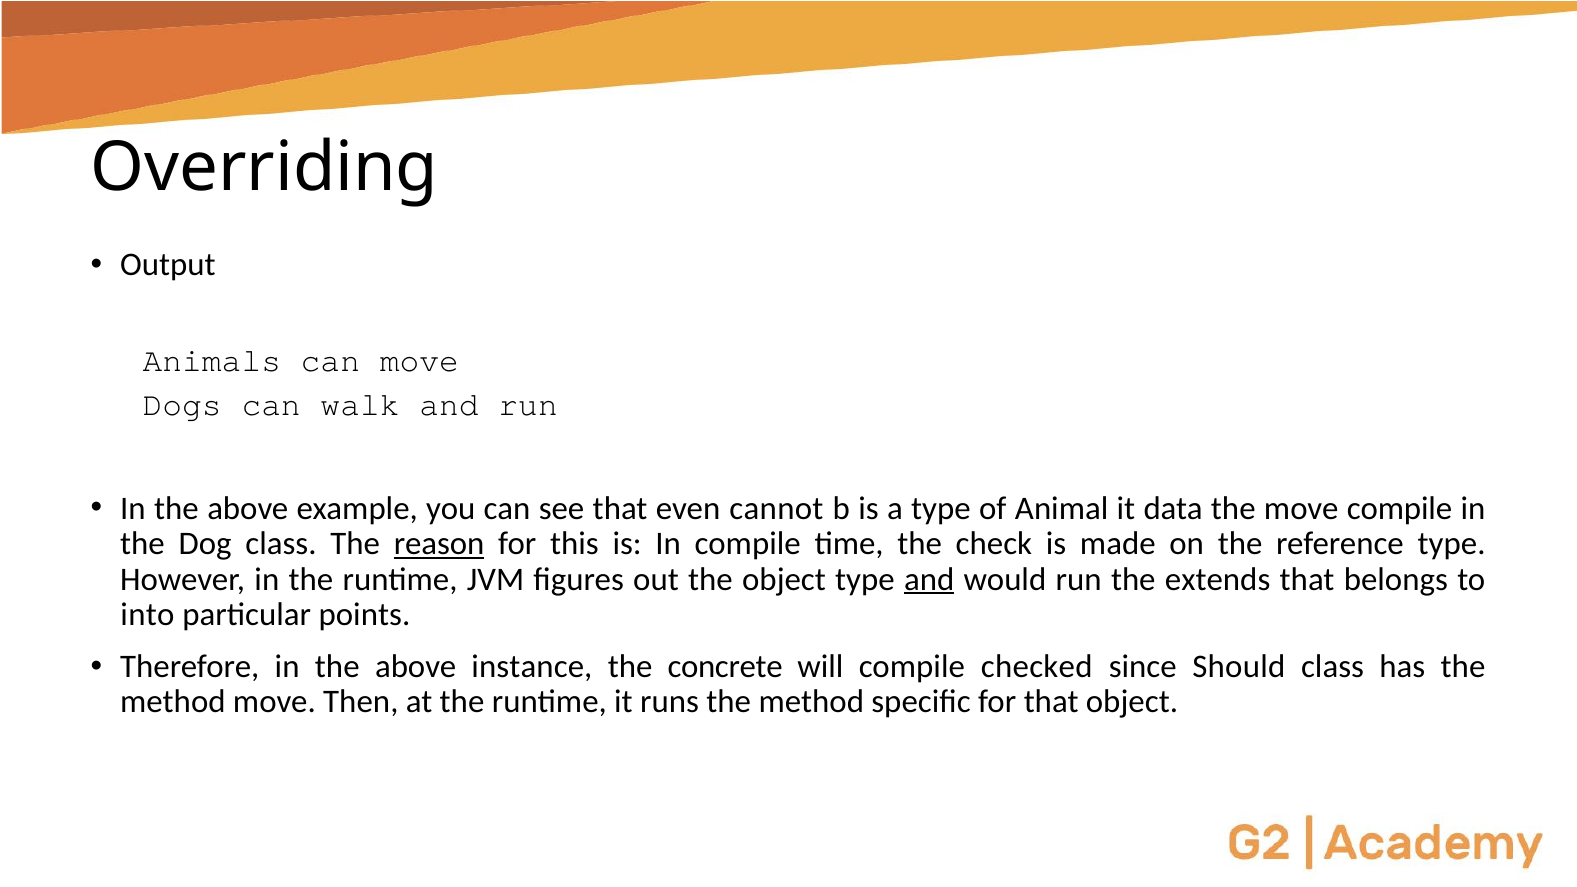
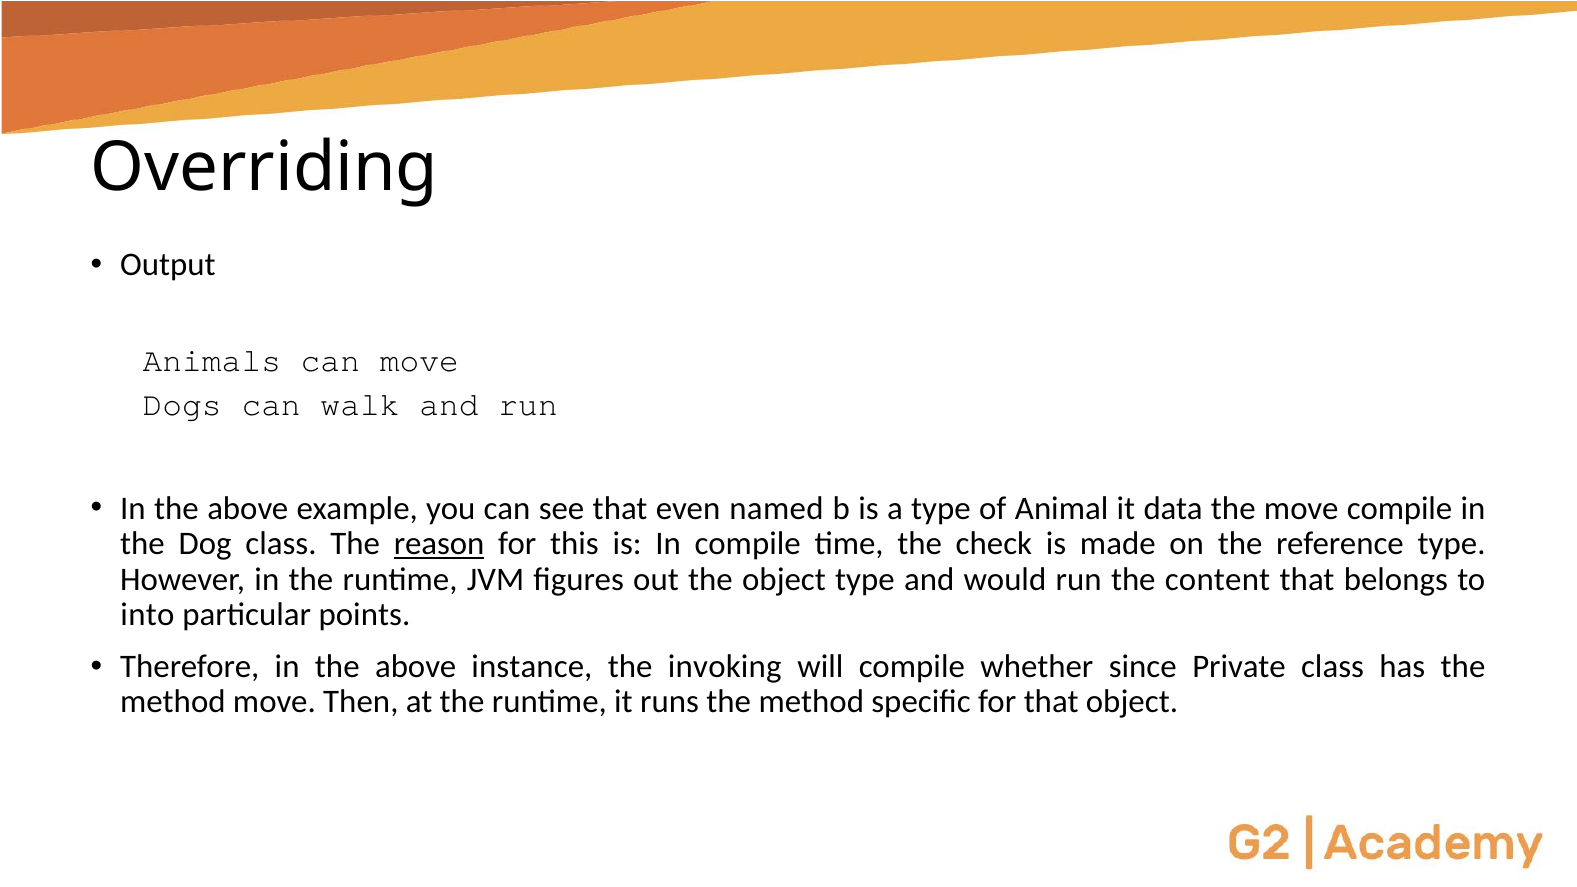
cannot: cannot -> named (776, 508)
and underline: present -> none (929, 579)
extends: extends -> content (1218, 579)
concrete: concrete -> invoking (725, 667)
checked: checked -> whether (1037, 667)
Should: Should -> Private (1239, 667)
